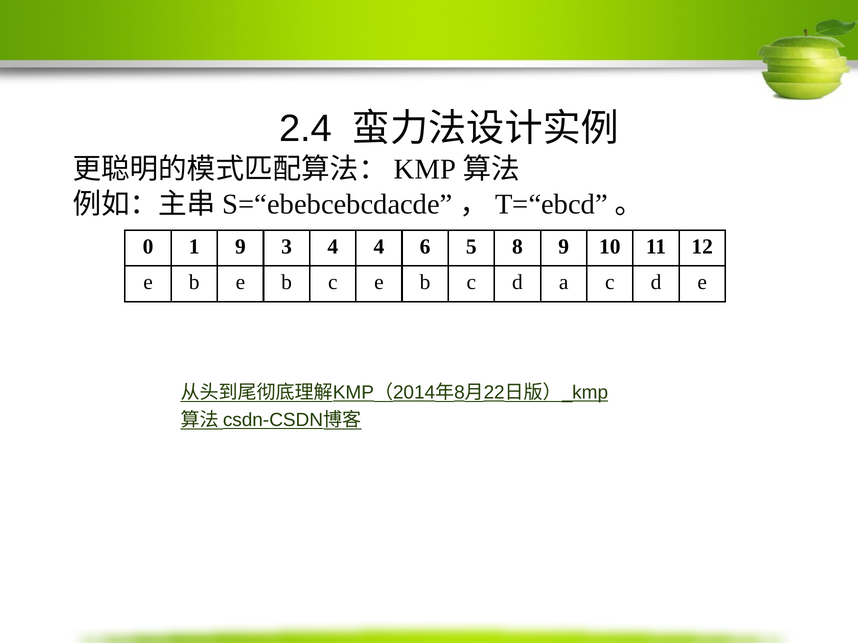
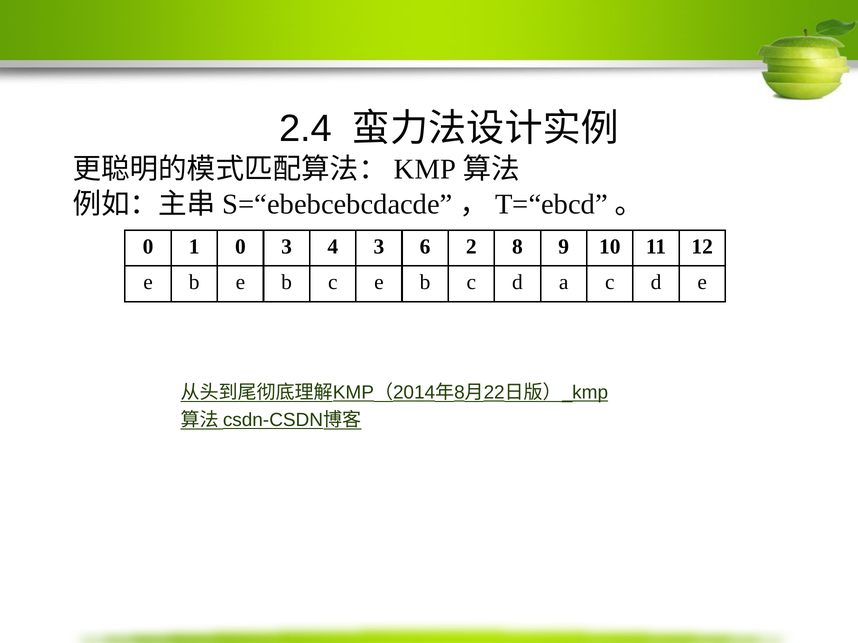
1 9: 9 -> 0 (240, 247)
4 4: 4 -> 3 (379, 247)
5: 5 -> 2 (471, 247)
